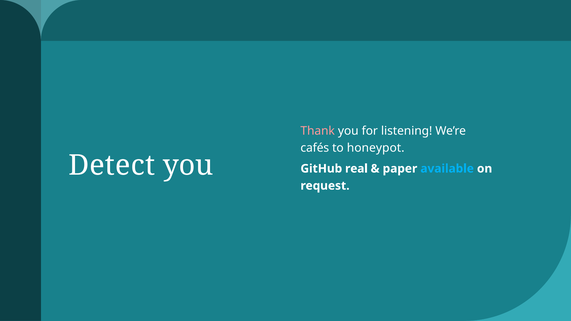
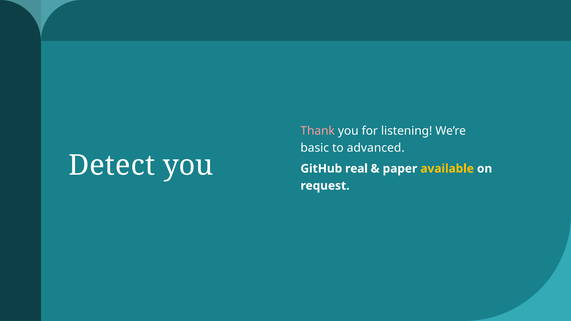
cafés: cafés -> basic (315, 148)
honeypot: honeypot -> advanced (376, 148)
available colour: light blue -> yellow (447, 169)
